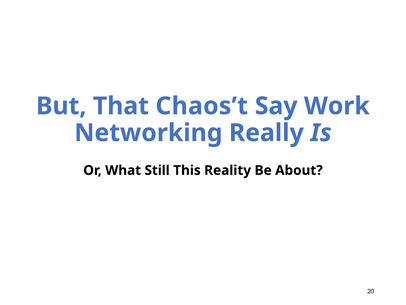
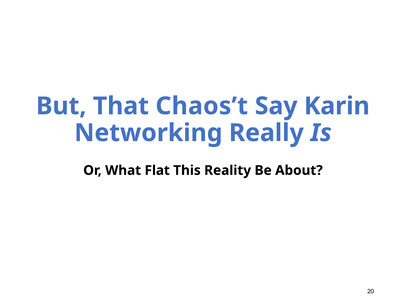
Work: Work -> Karin (337, 106)
Still: Still -> Flat (157, 170)
